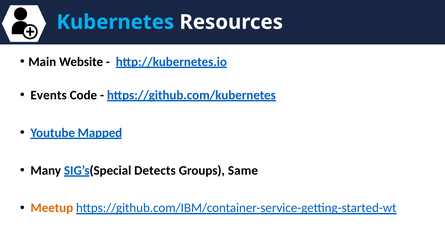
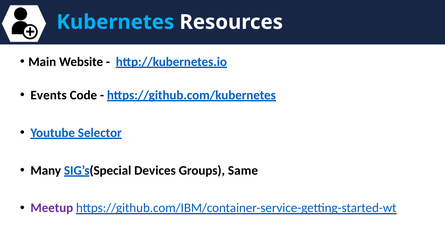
Mapped: Mapped -> Selector (100, 132)
Detects: Detects -> Devices (155, 170)
Meetup colour: orange -> purple (52, 207)
